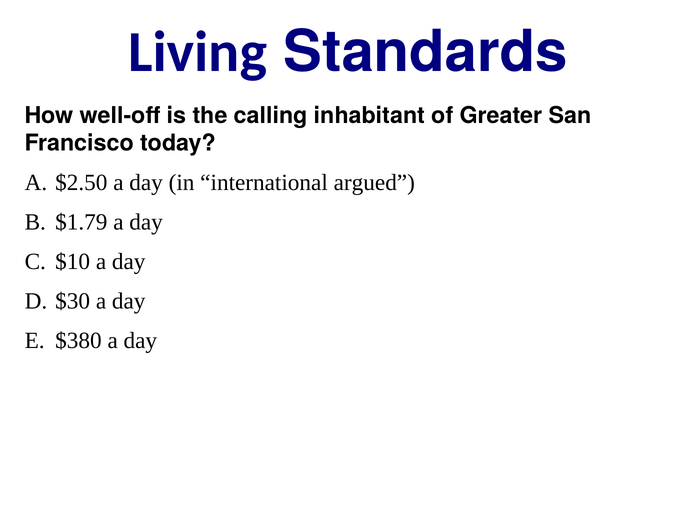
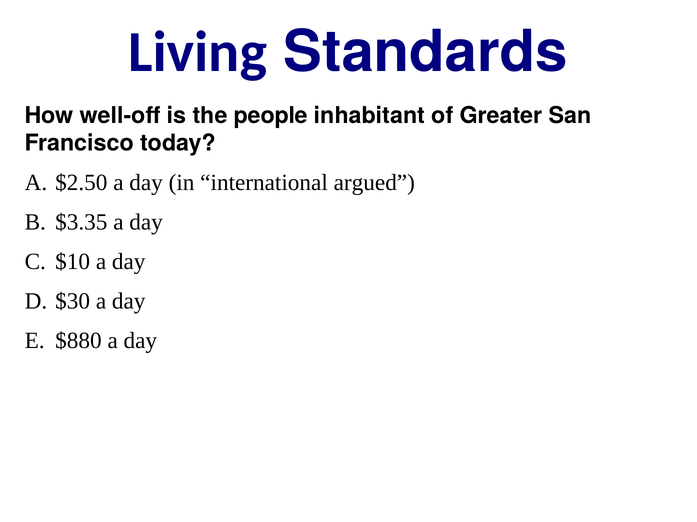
calling: calling -> people (271, 116)
$1.79: $1.79 -> $3.35 (81, 223)
$380: $380 -> $880 (78, 341)
